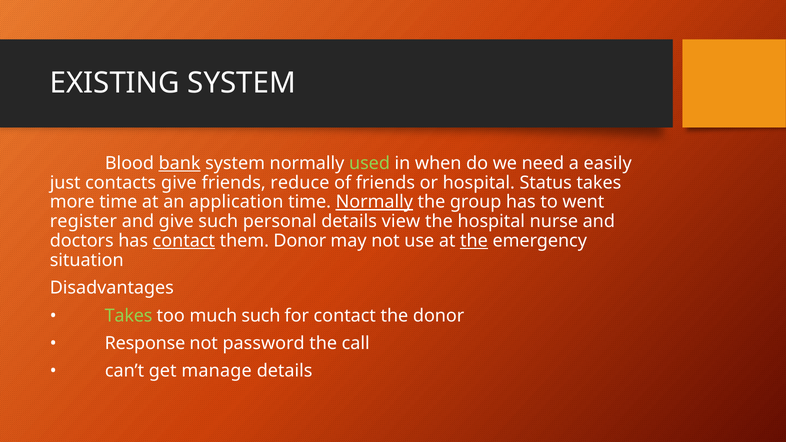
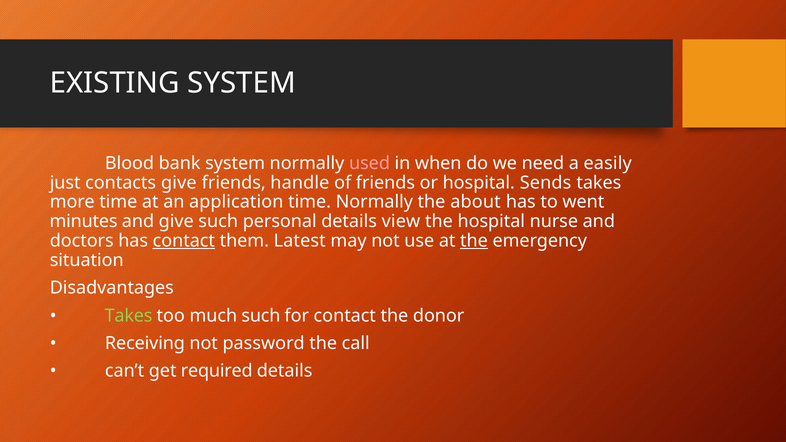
bank underline: present -> none (180, 163)
used colour: light green -> pink (369, 163)
reduce: reduce -> handle (300, 183)
Status: Status -> Sends (546, 183)
Normally underline: present -> none (374, 202)
group: group -> about (476, 202)
register: register -> minutes (84, 222)
them Donor: Donor -> Latest (300, 241)
Response: Response -> Receiving (145, 343)
manage: manage -> required (217, 371)
